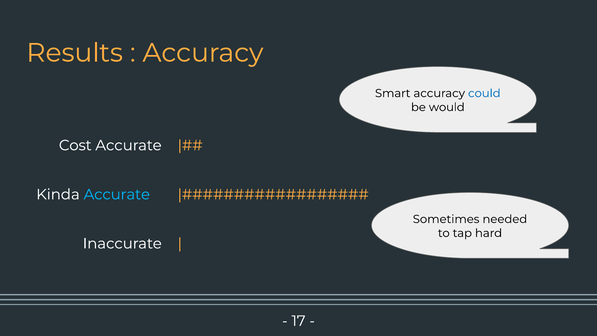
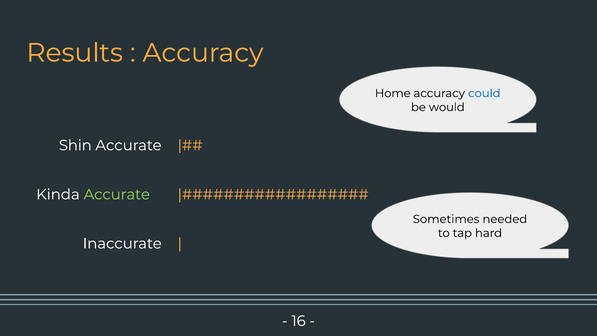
Smart: Smart -> Home (393, 93)
Cost: Cost -> Shin (75, 145)
Accurate colour: light blue -> light green (117, 194)
17: 17 -> 16 (299, 321)
